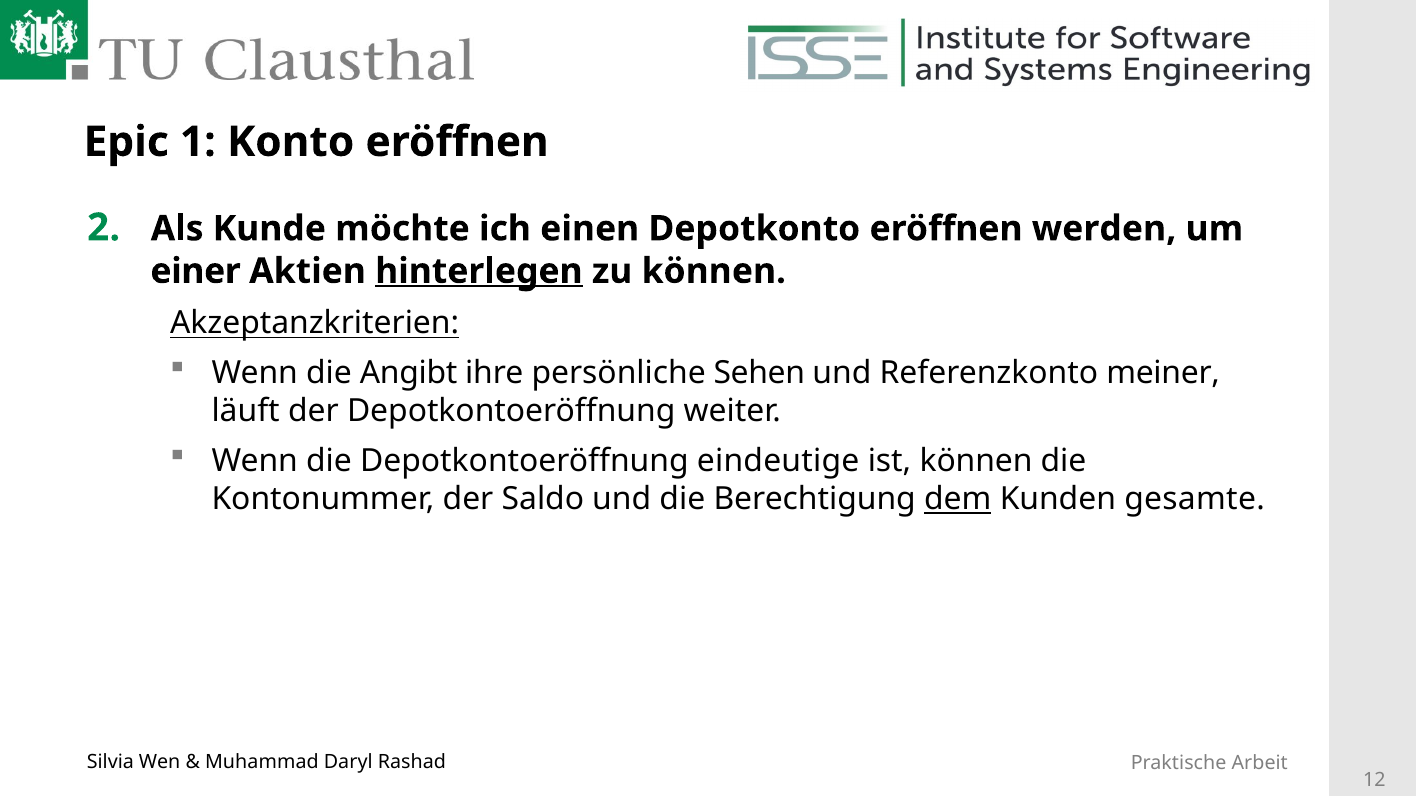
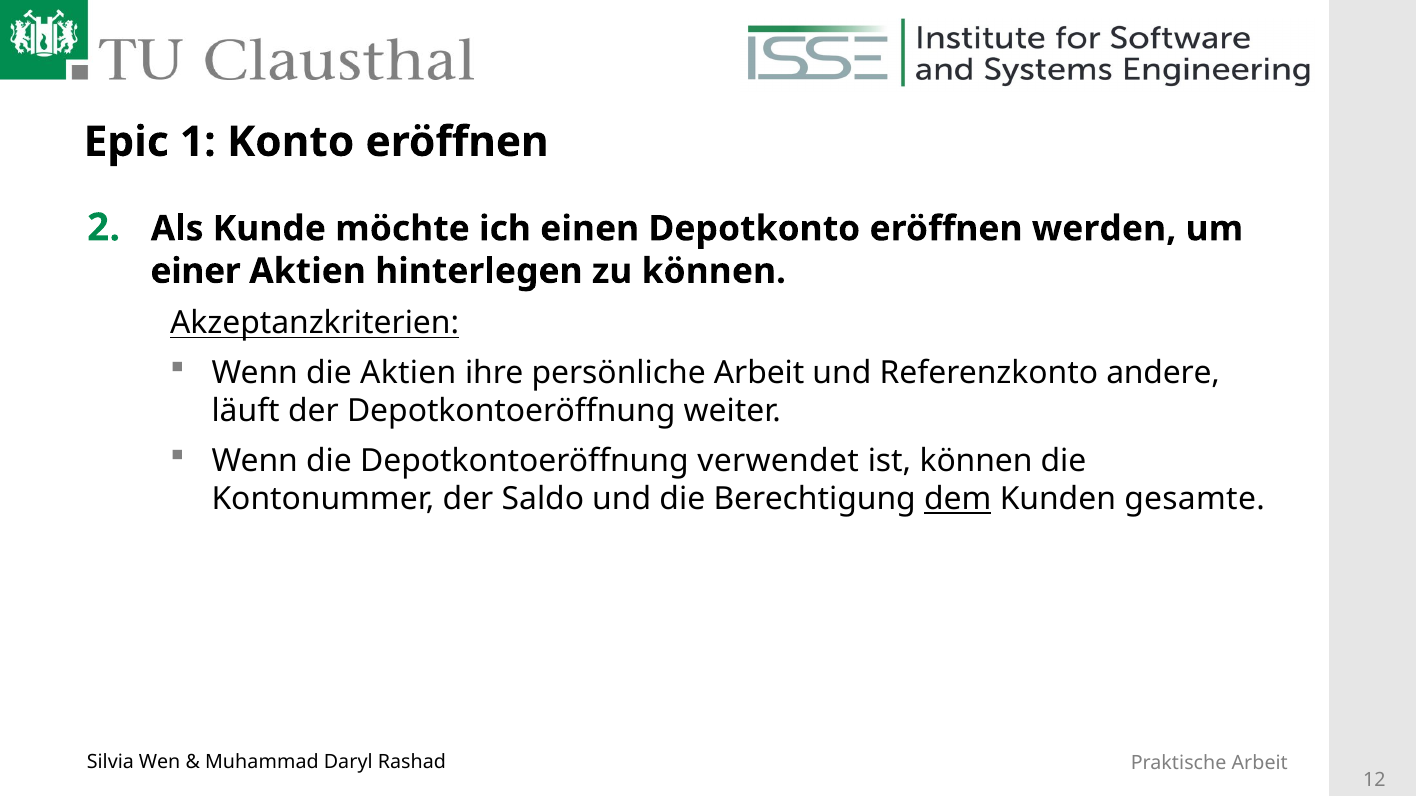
hinterlegen underline: present -> none (479, 271)
die Angibt: Angibt -> Aktien (408, 373)
persönliche Sehen: Sehen -> Arbeit (759, 373)
meiner: meiner -> andere (1163, 373)
eindeutige: eindeutige -> verwendet (778, 462)
